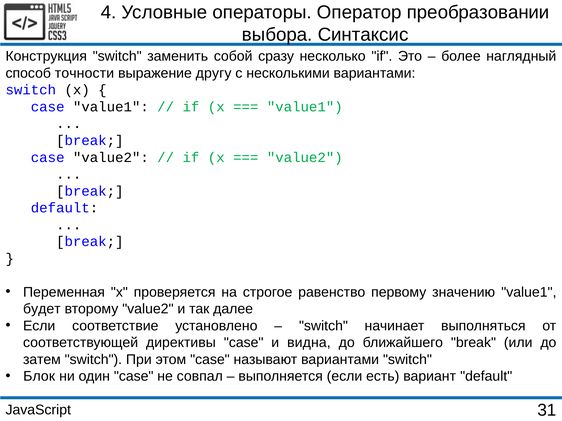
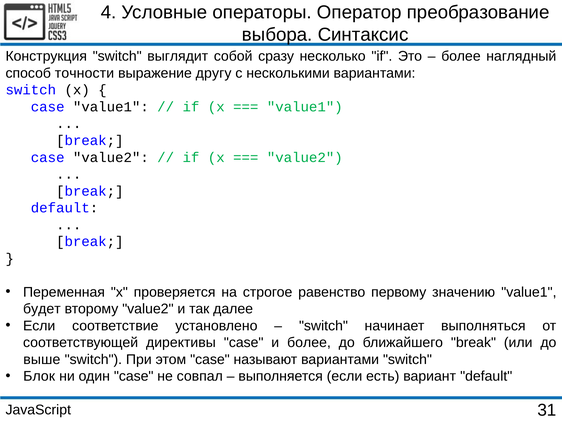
преобразовании: преобразовании -> преобразование (478, 12)
заменить: заменить -> выглядит (178, 56)
и видна: видна -> более (309, 343)
затем: затем -> выше (42, 360)
